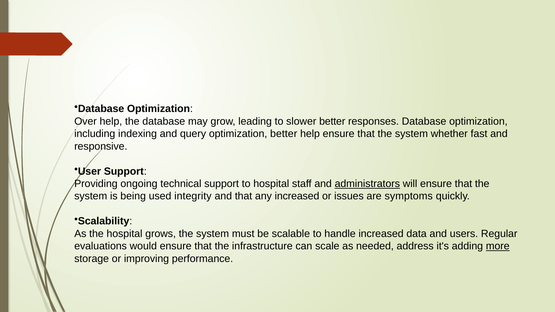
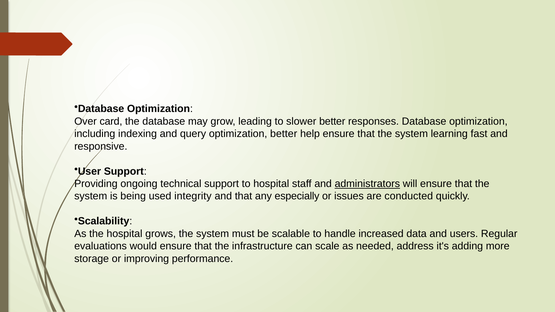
Over help: help -> card (111, 121)
whether: whether -> learning (449, 134)
any increased: increased -> especially (297, 196)
symptoms: symptoms -> conducted (409, 196)
more underline: present -> none (498, 246)
